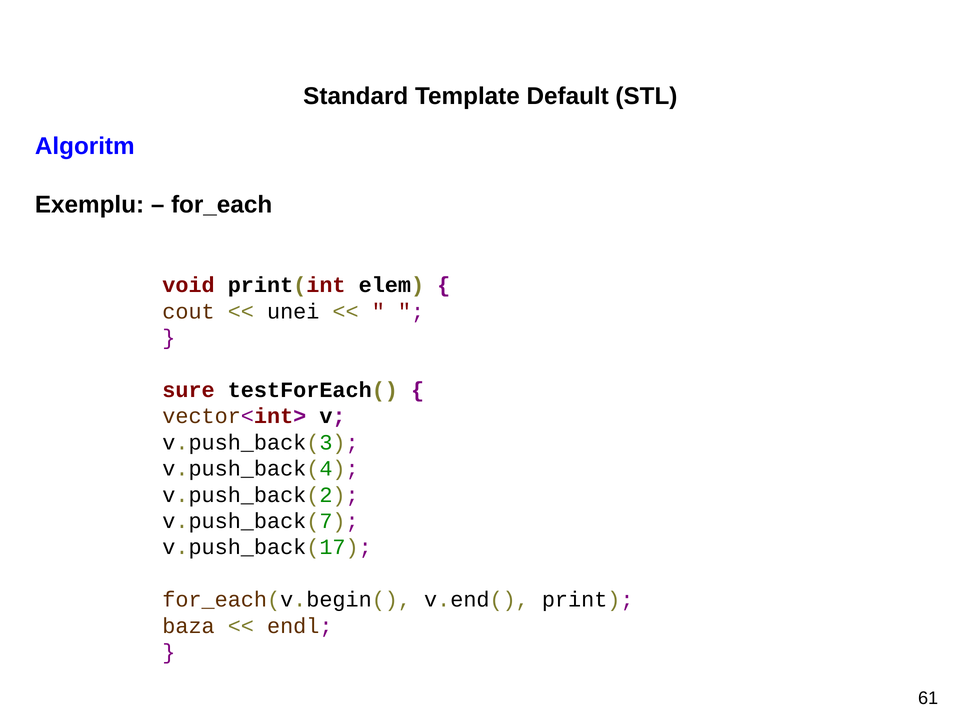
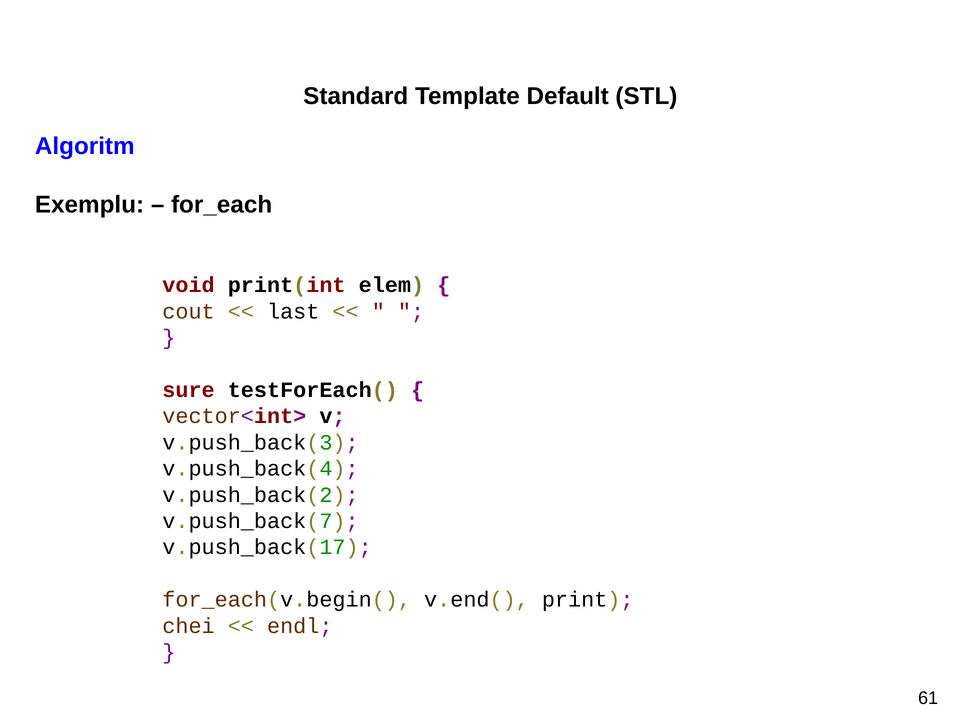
unei: unei -> last (293, 311)
baza: baza -> chei (189, 625)
